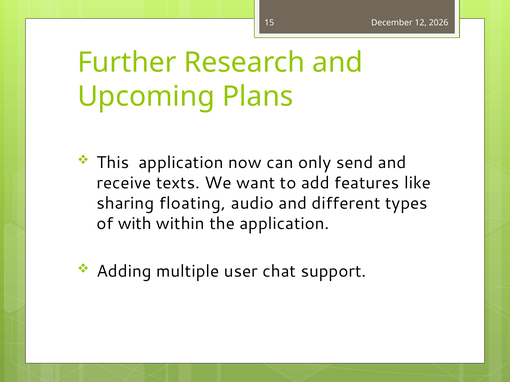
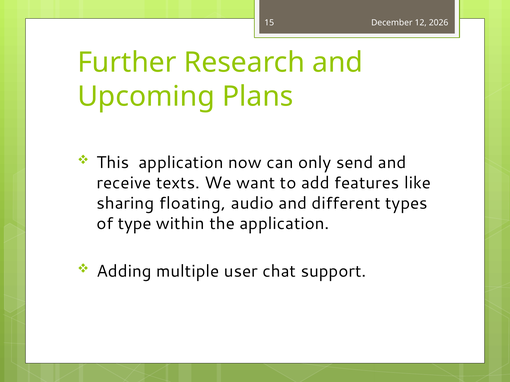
with: with -> type (135, 224)
